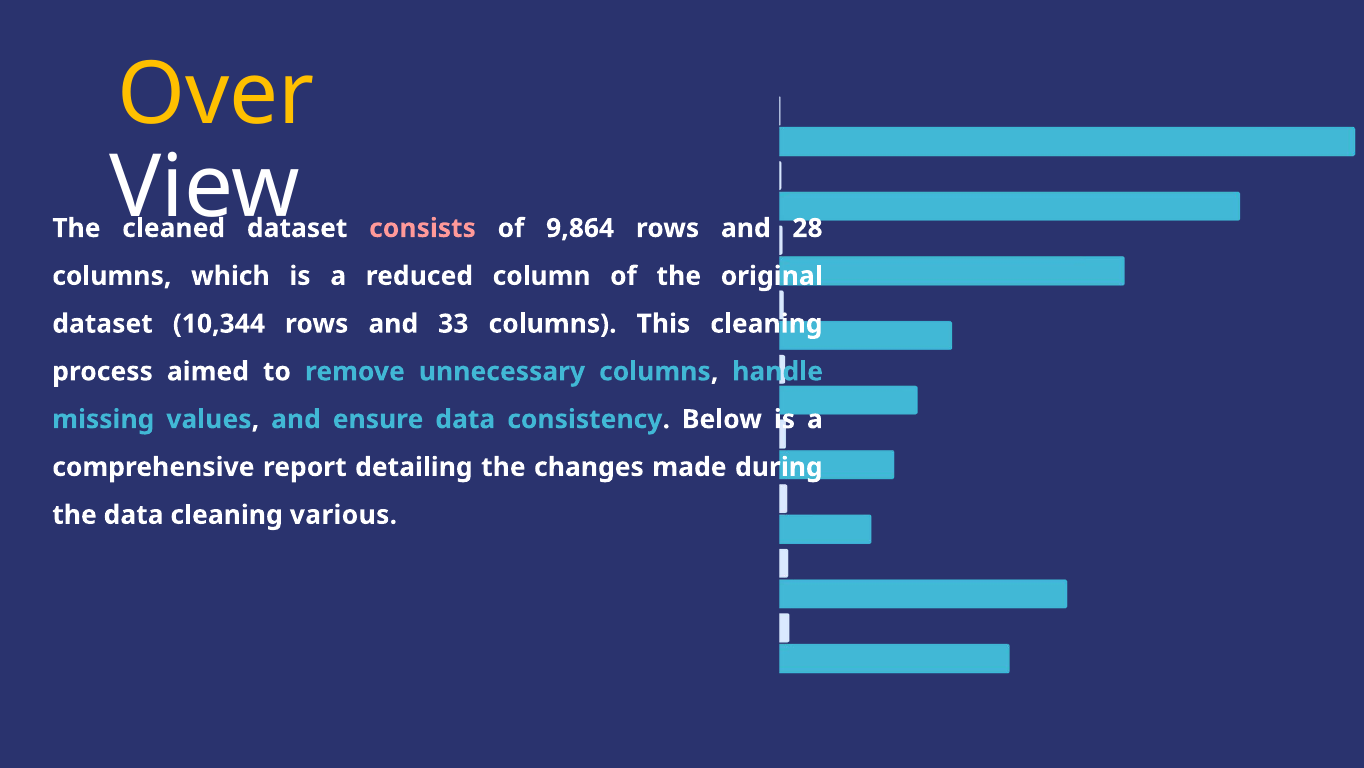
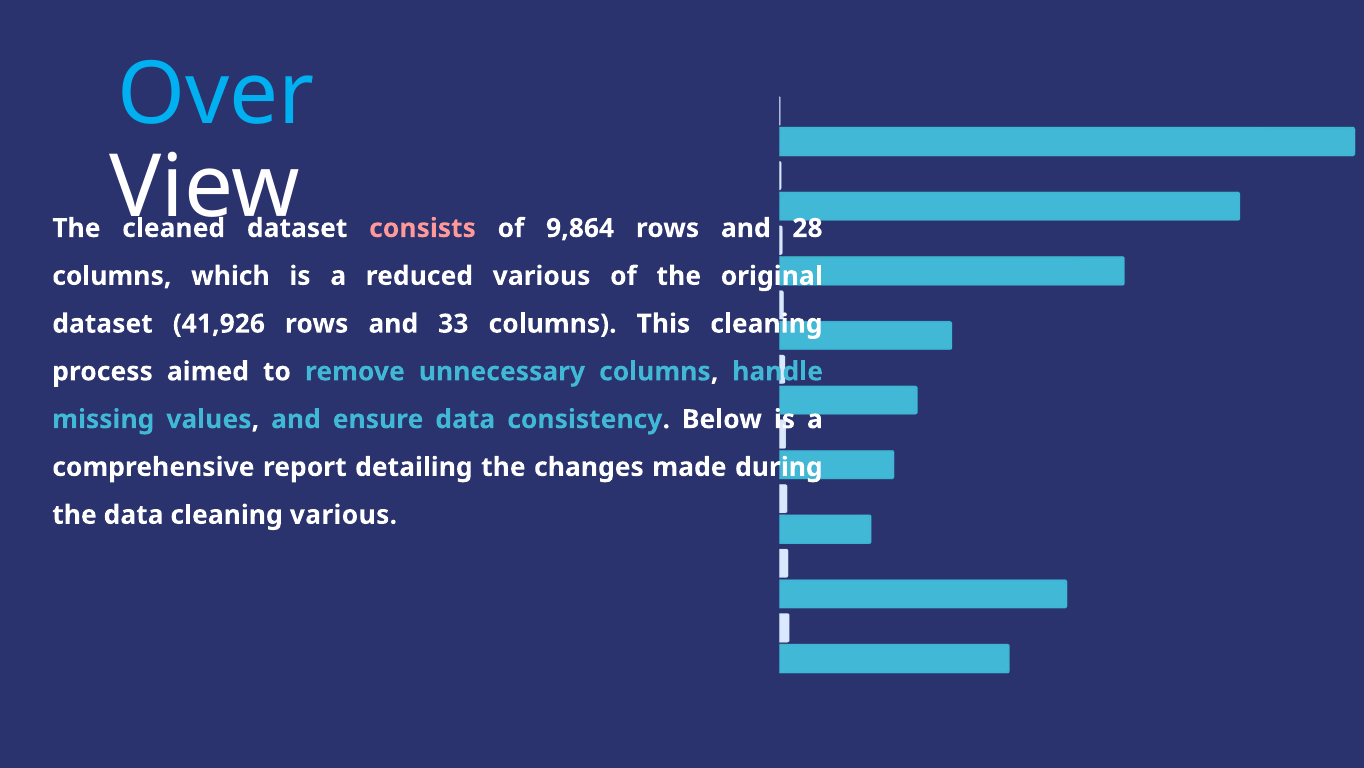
Over colour: yellow -> light blue (216, 95)
reduced column: column -> various (542, 276)
10,344: 10,344 -> 41,926 (219, 324)
